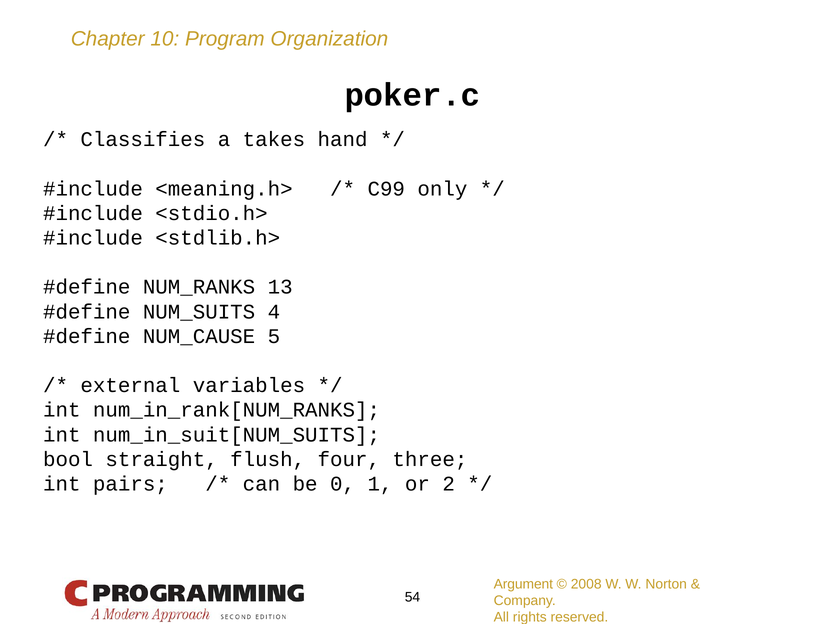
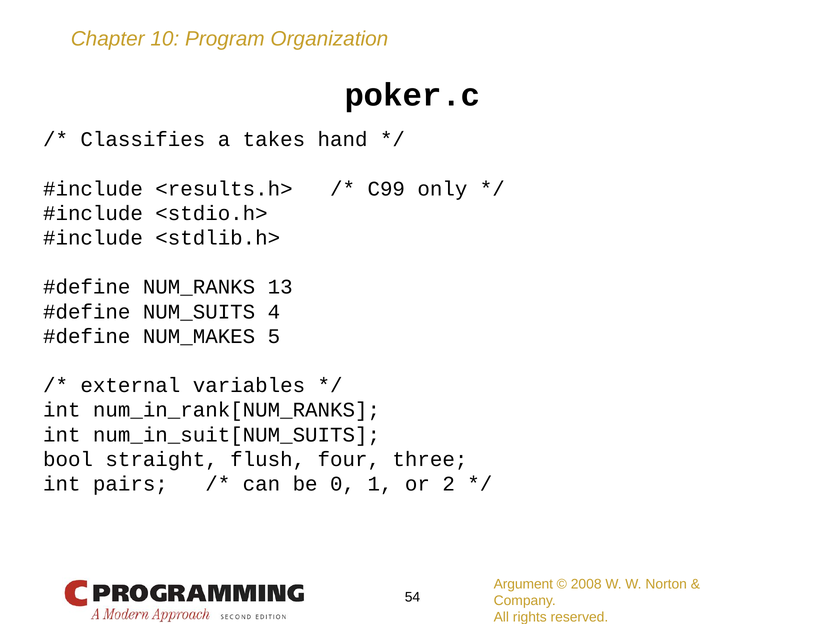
<meaning.h>: <meaning.h> -> <results.h> (224, 189)
NUM_CAUSE: NUM_CAUSE -> NUM_MAKES (199, 336)
